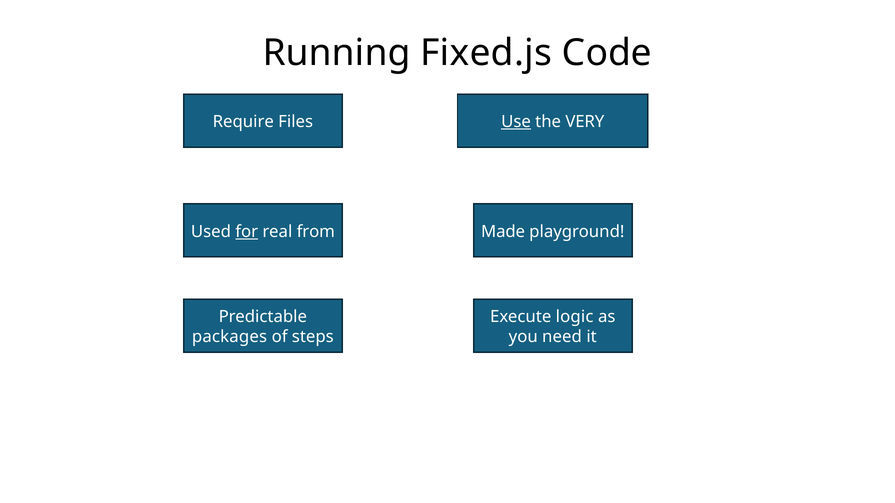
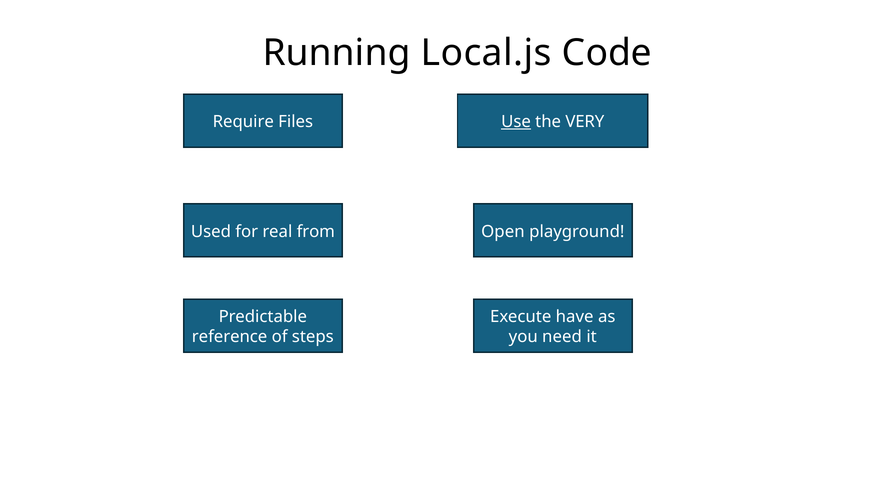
Fixed.js: Fixed.js -> Local.js (486, 53)
for underline: present -> none (247, 232)
Made: Made -> Open (503, 232)
logic: logic -> have (575, 317)
packages: packages -> reference (230, 337)
